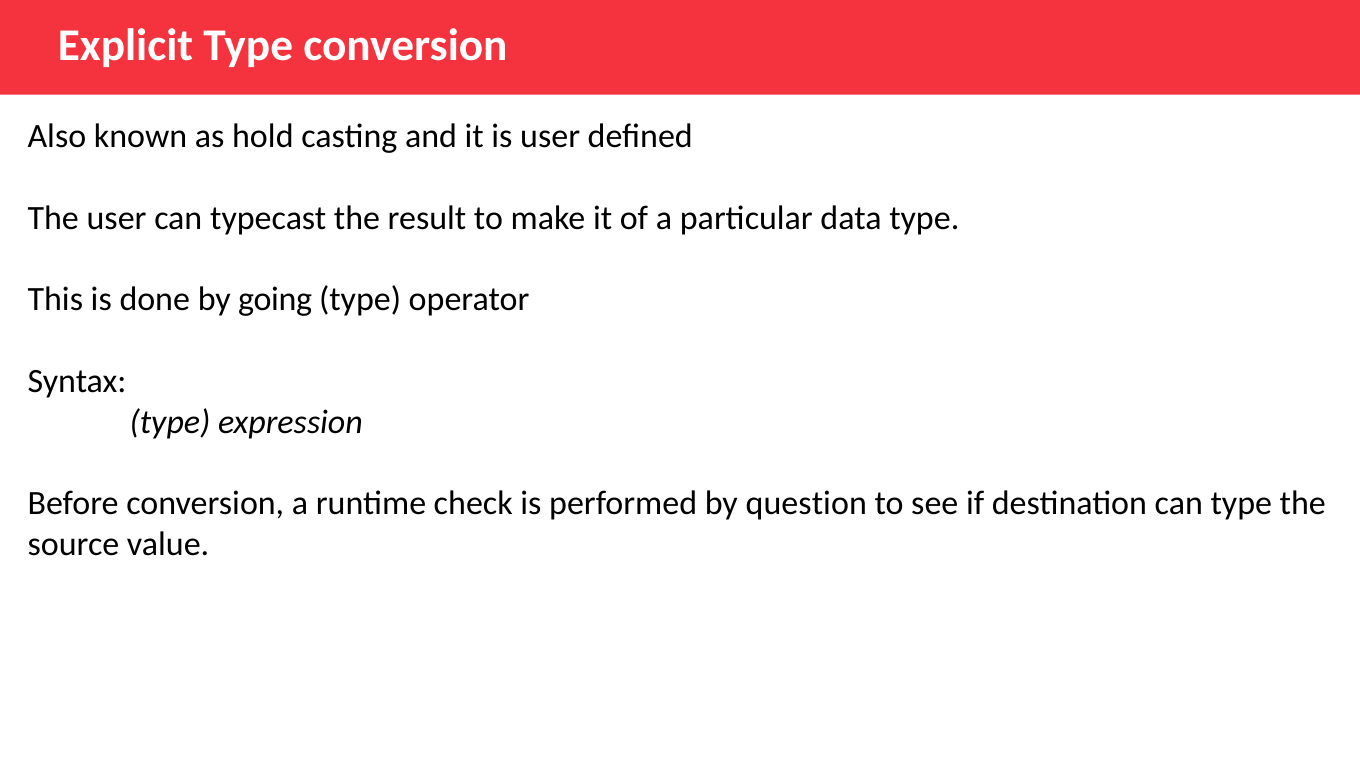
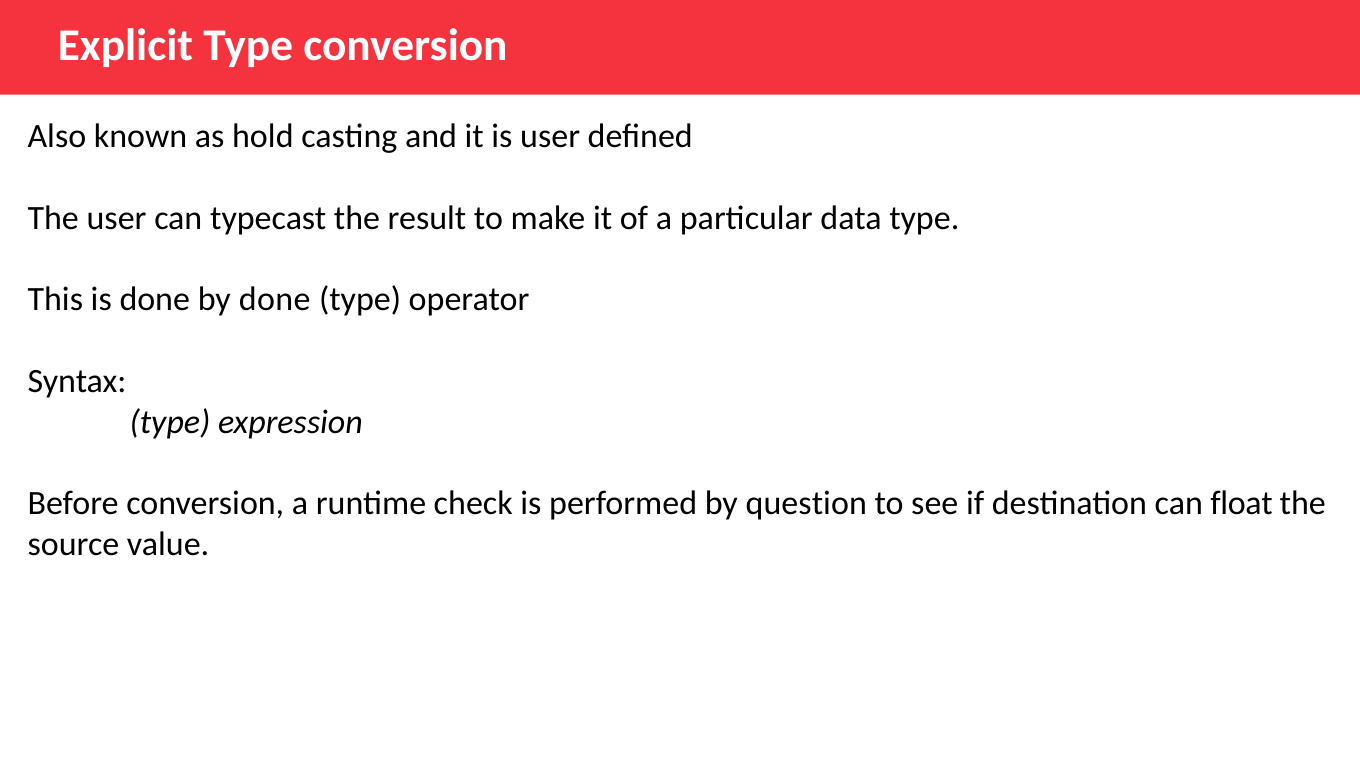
by going: going -> done (275, 299)
can type: type -> float (1241, 503)
